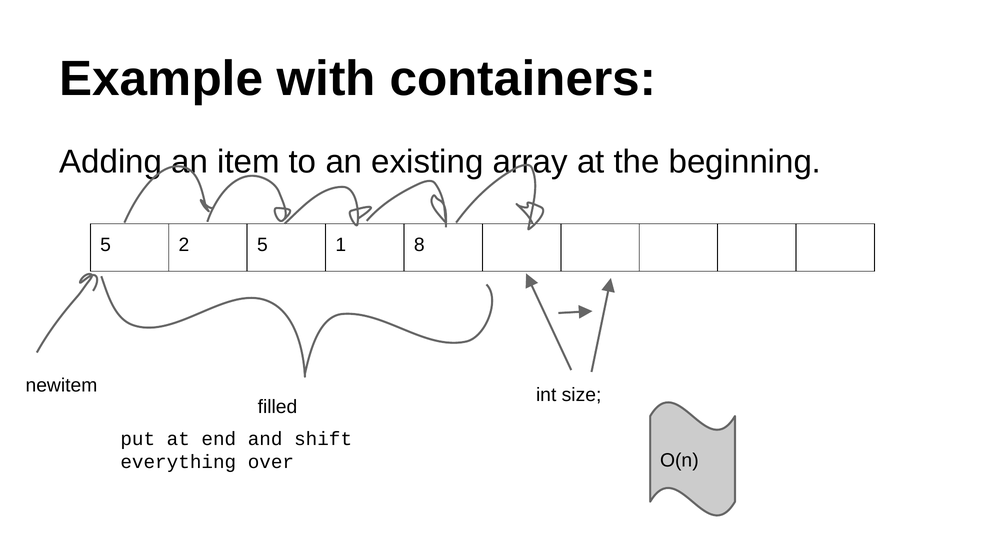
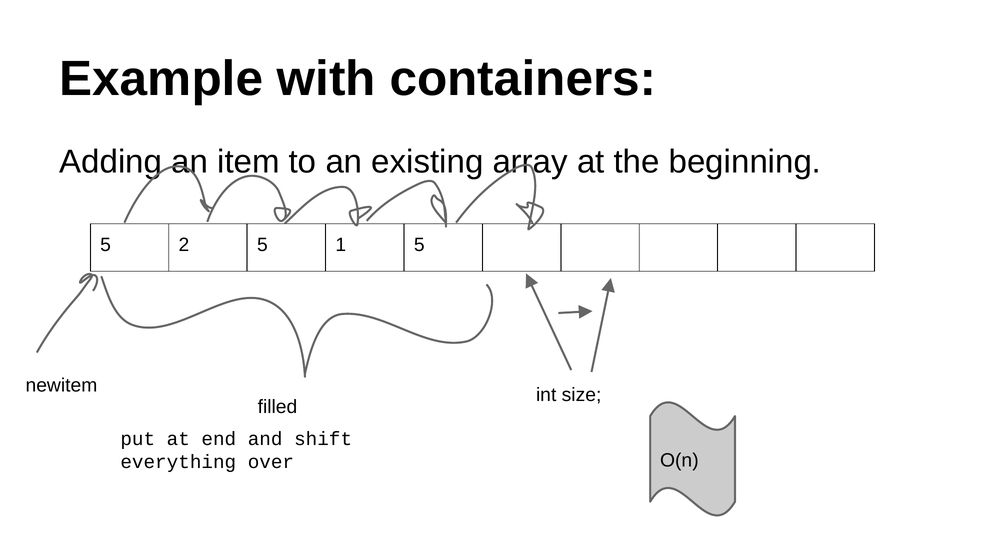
1 8: 8 -> 5 (419, 245)
